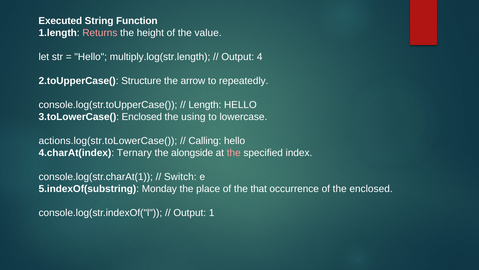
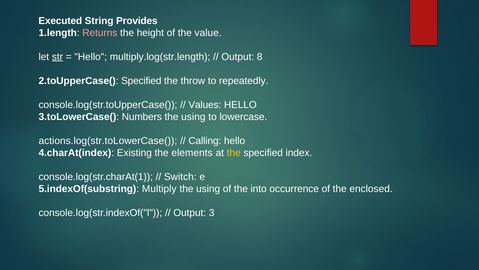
Function: Function -> Provides (137, 21)
str underline: none -> present (57, 57)
4: 4 -> 8 (260, 57)
Structure: Structure -> Specified (141, 81)
arrow: arrow -> throw (193, 81)
Length: Length -> Values (205, 105)
Enclosed: Enclosed -> Numbers (142, 117)
Ternary: Ternary -> Existing (134, 153)
alongside: alongside -> elements (192, 153)
the colour: pink -> yellow (234, 153)
Monday: Monday -> Multiply (159, 188)
place: place -> using (208, 188)
that: that -> into (259, 188)
1: 1 -> 3 (212, 212)
